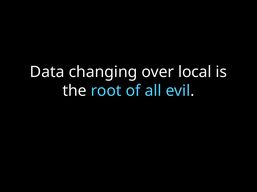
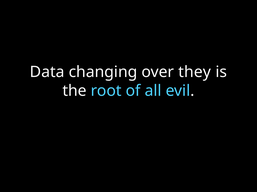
local: local -> they (195, 72)
